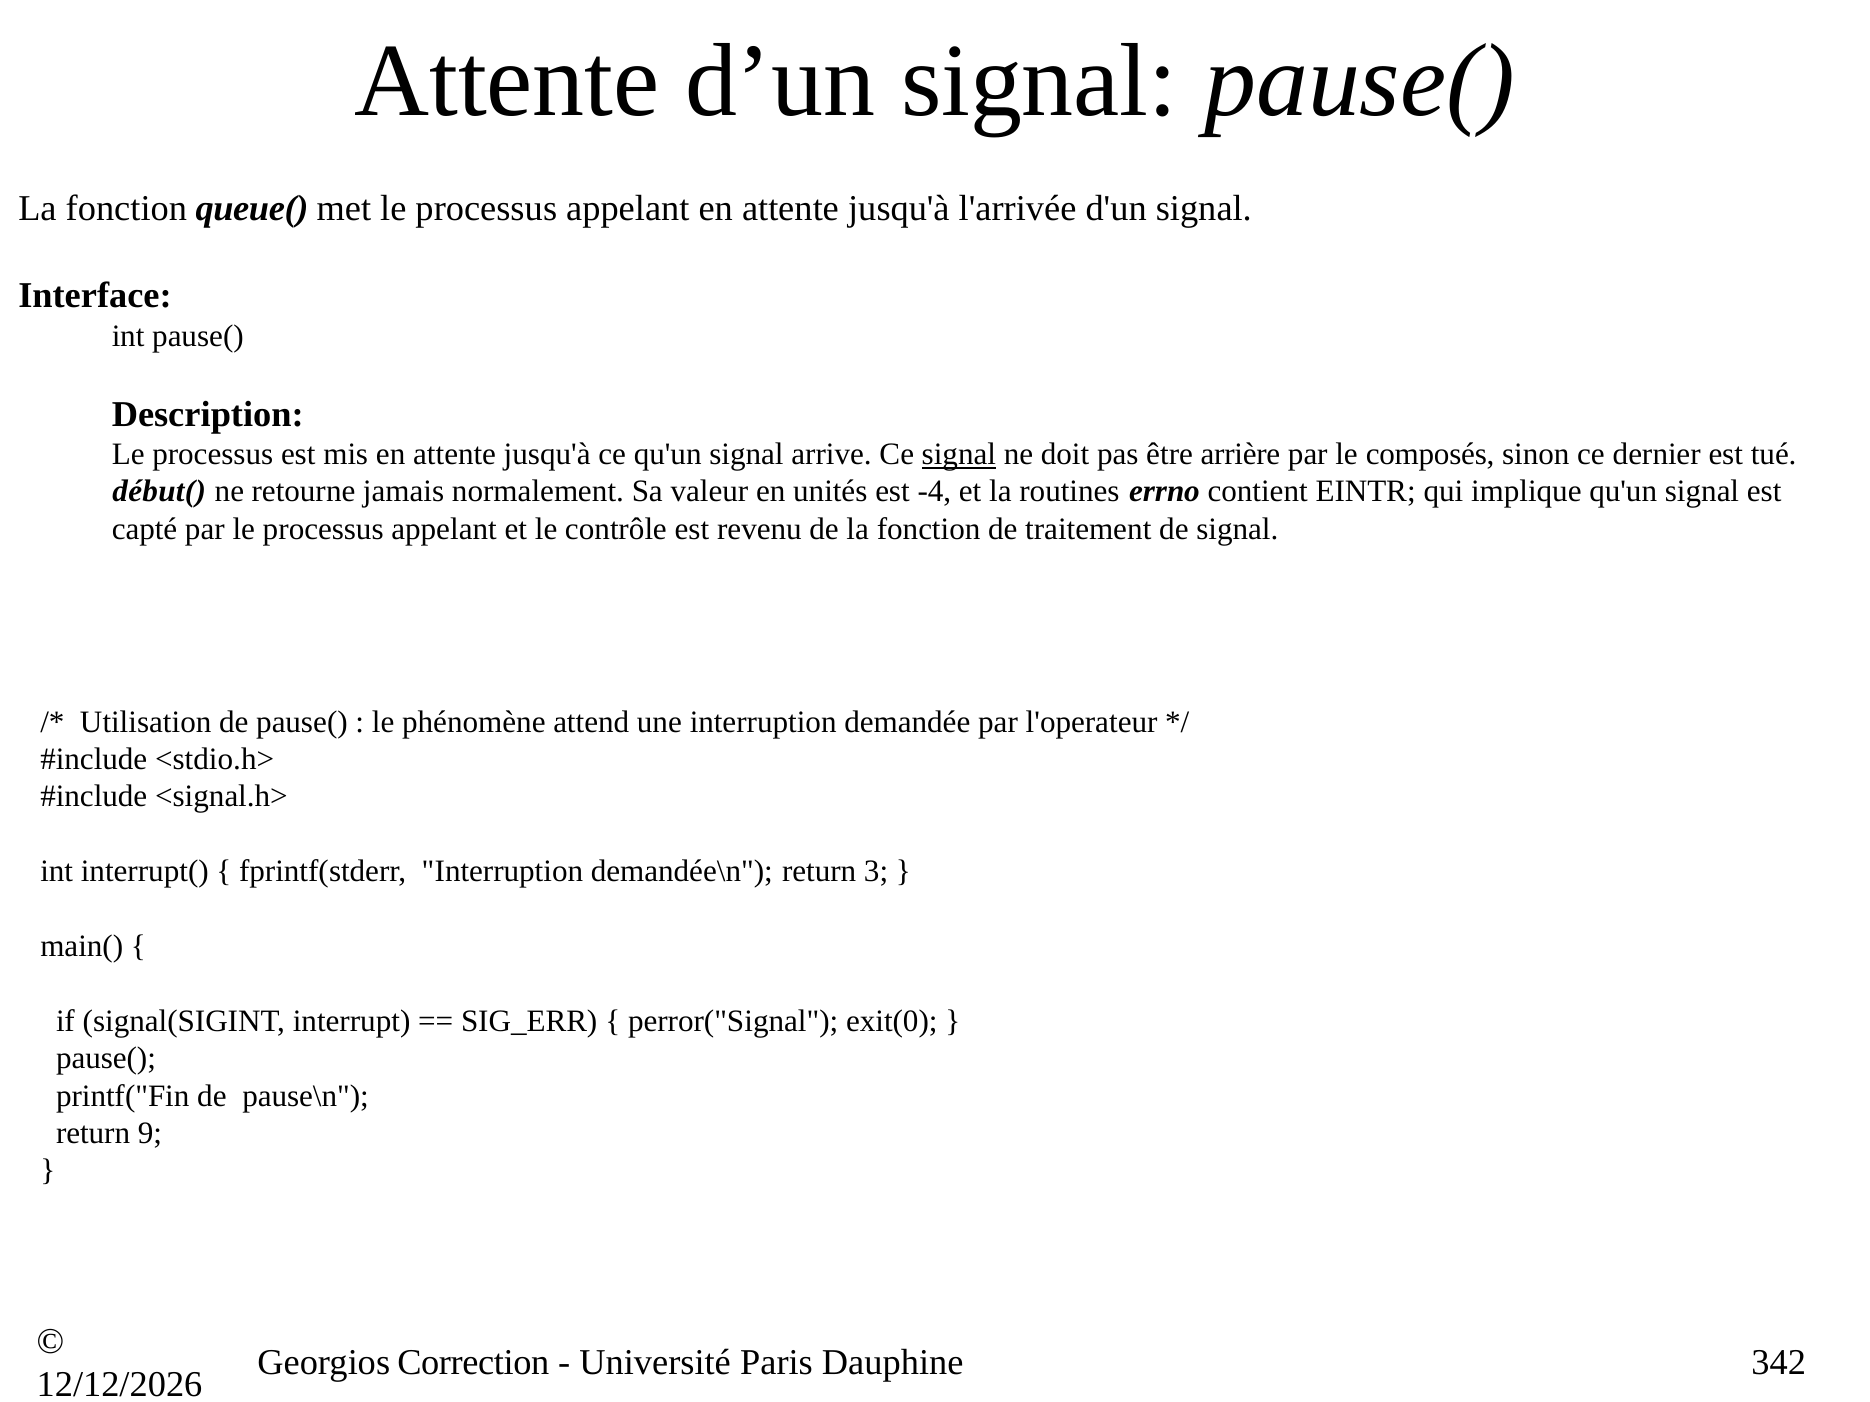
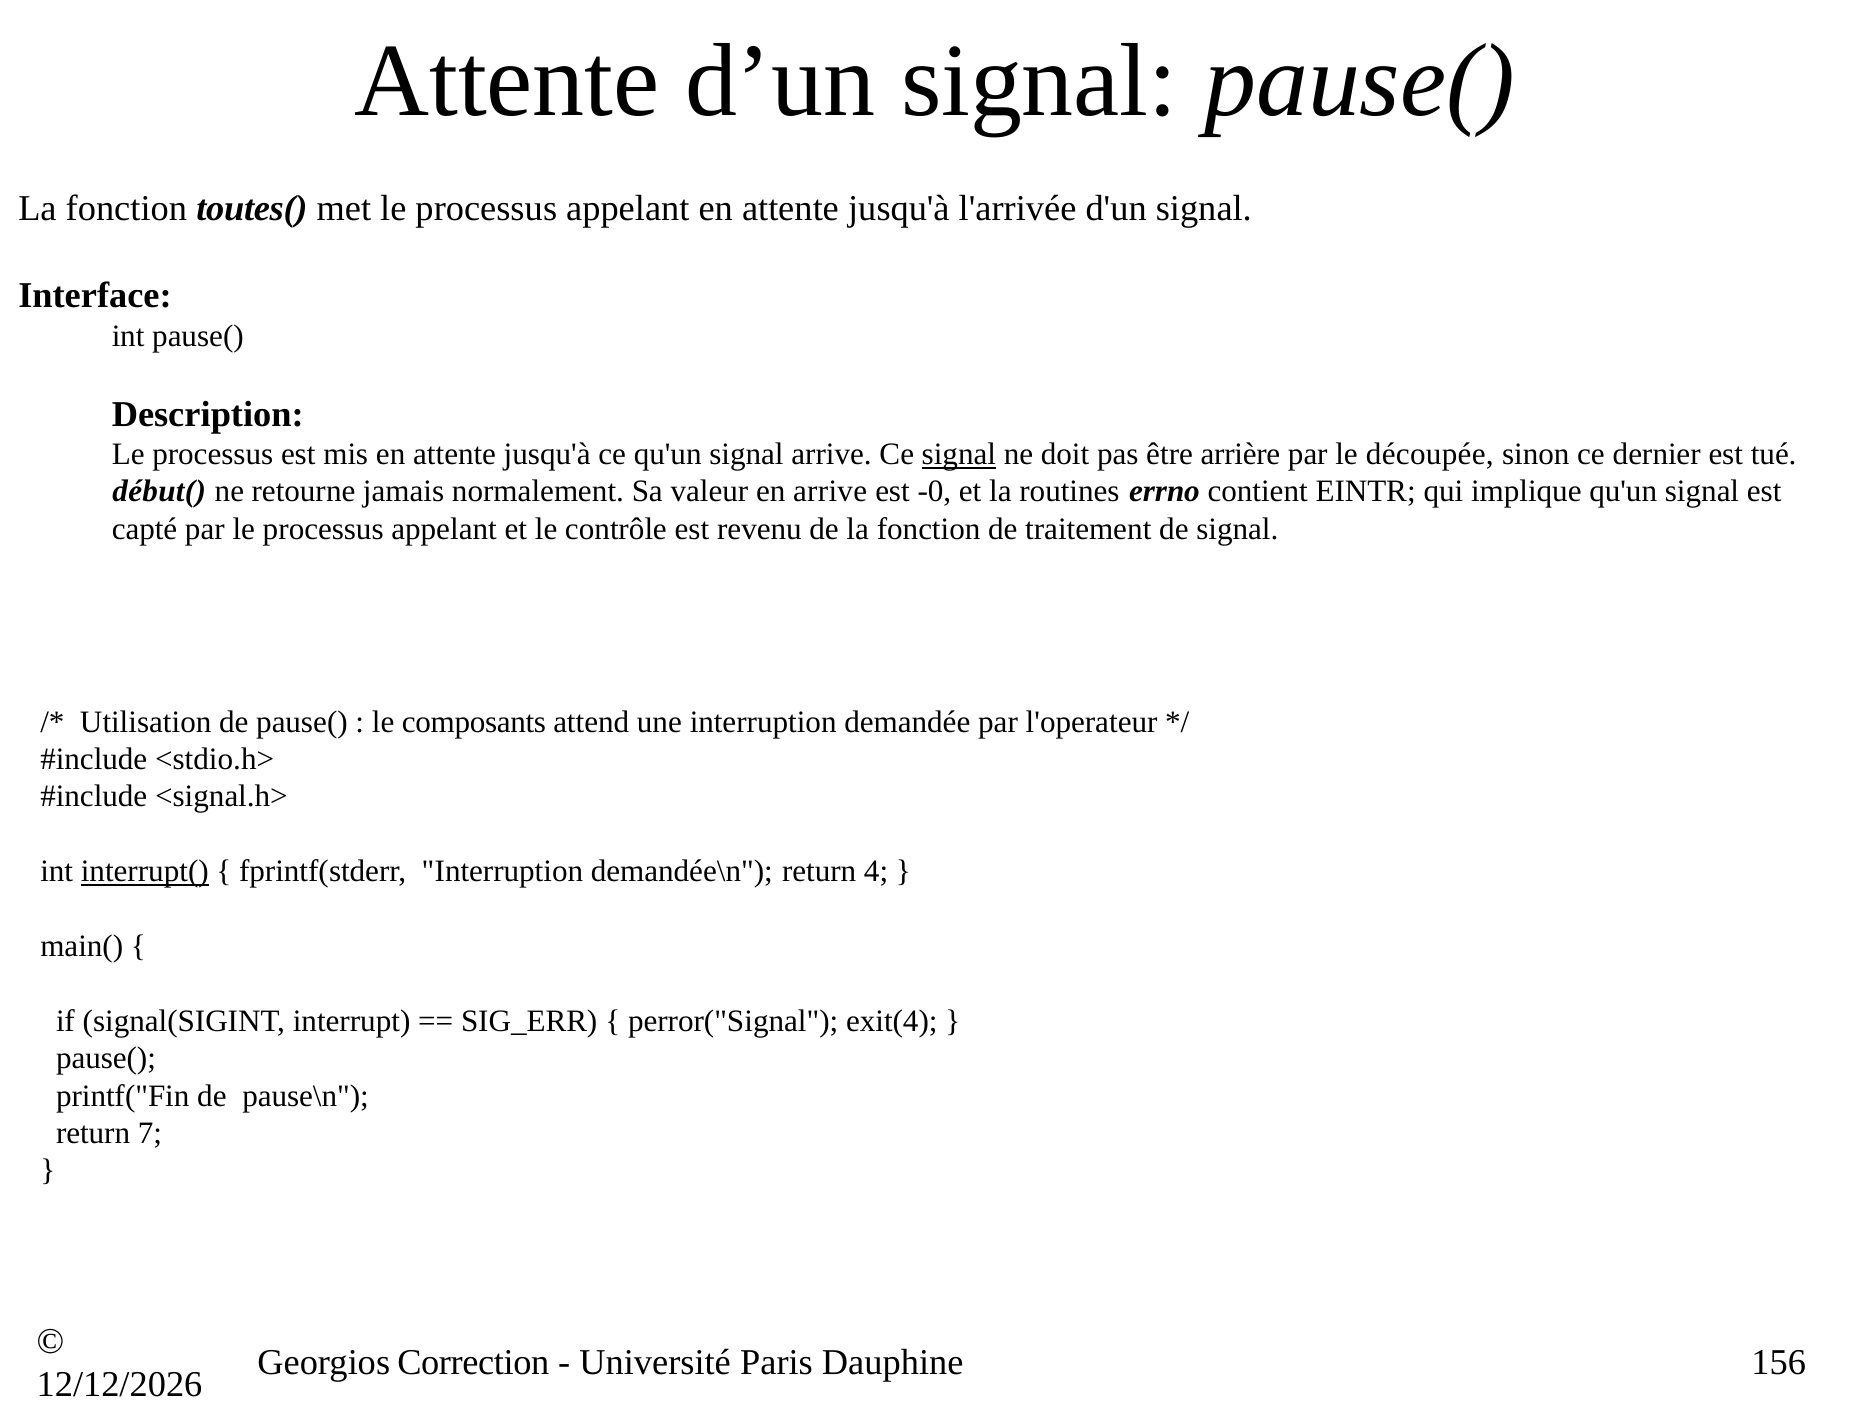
queue(: queue( -> toutes( (252, 208)
composés: composés -> découpée (1430, 454)
en unités: unités -> arrive (830, 492)
-4: -4 -> -0 (934, 492)
phénomène: phénomène -> composants (474, 722)
interrupt( underline: none -> present (145, 872)
3: 3 -> 4 (876, 872)
exit(0: exit(0 -> exit(4 (892, 1021)
9: 9 -> 7 (150, 1134)
342: 342 -> 156 (1779, 1363)
